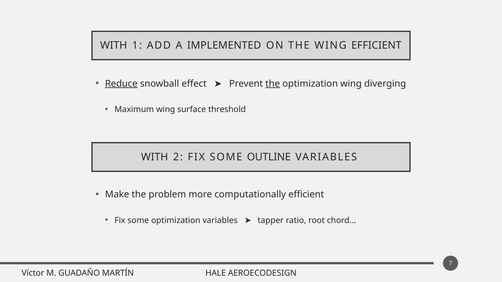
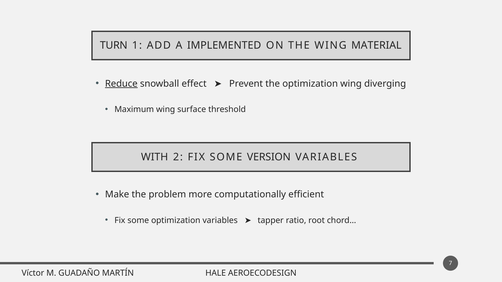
WITH: WITH -> TURN (114, 46)
WING EFFICIENT: EFFICIENT -> MATERIAL (376, 46)
the underline: present -> none (273, 84)
OUTLINE: OUTLINE -> VERSION (269, 157)
